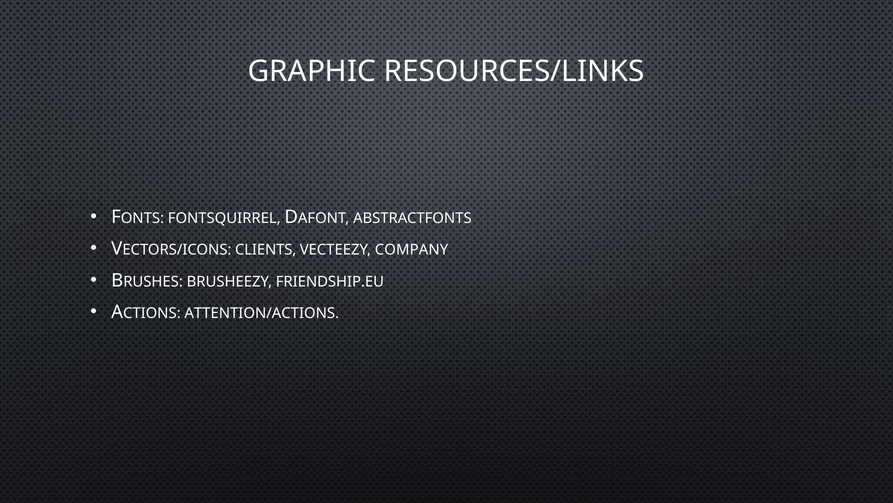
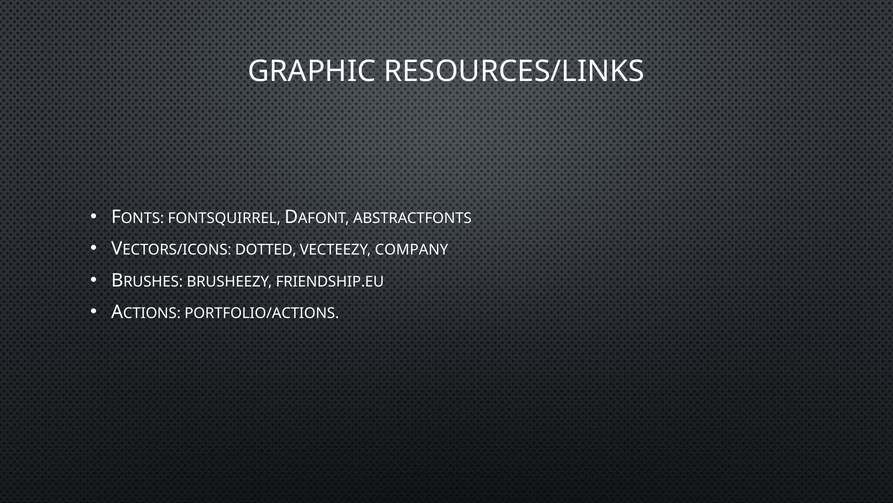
CLIENTS: CLIENTS -> DOTTED (266, 250)
ATTENTION/ACTIONS: ATTENTION/ACTIONS -> PORTFOLIO/ACTIONS (262, 313)
